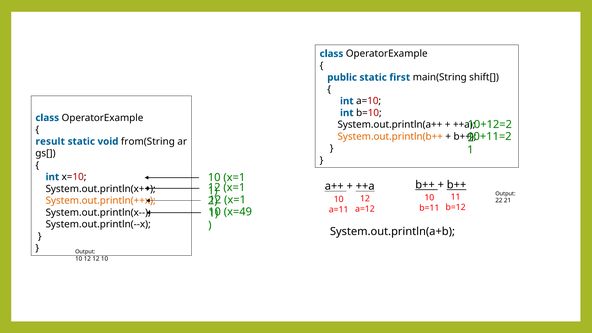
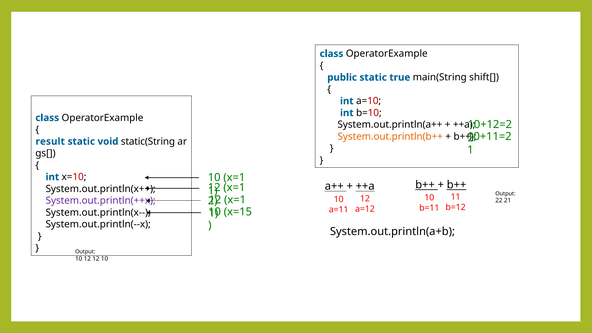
first: first -> true (400, 77)
from(String: from(String -> static(String (148, 141)
System.out.println(++x colour: orange -> purple (101, 201)
x=49: x=49 -> x=15 (238, 212)
